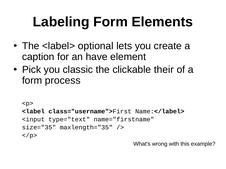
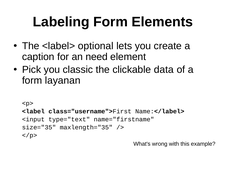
have: have -> need (97, 57)
their: their -> data (164, 70)
process: process -> layanan (63, 81)
